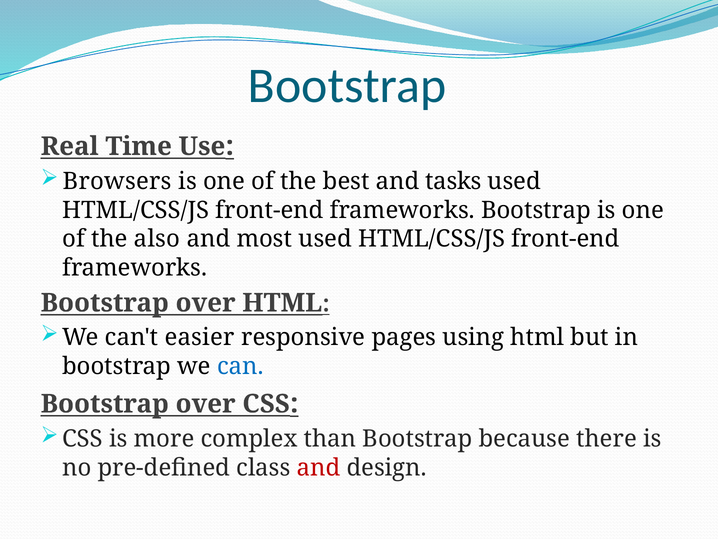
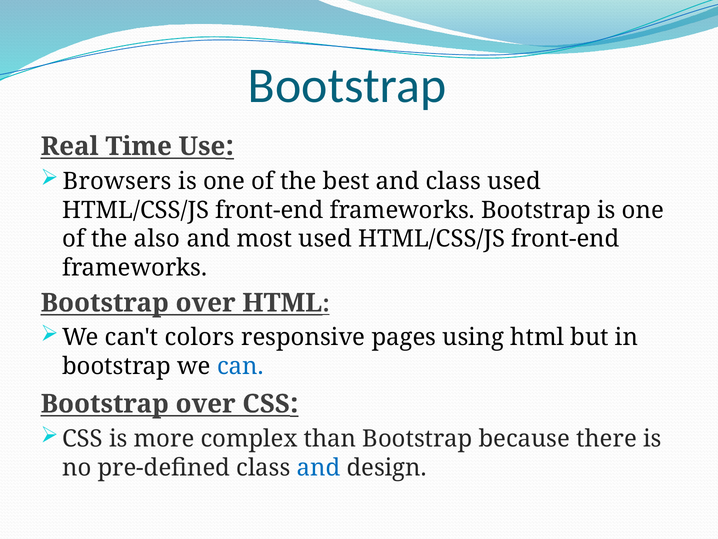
and tasks: tasks -> class (453, 181)
easier: easier -> colors (200, 337)
and colour: red -> blue (319, 467)
